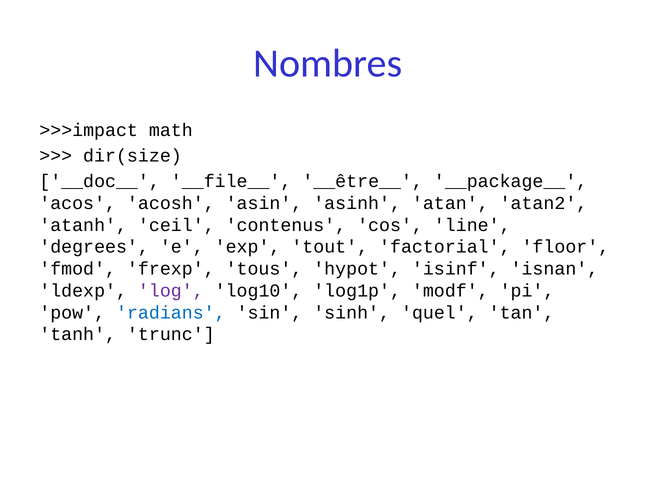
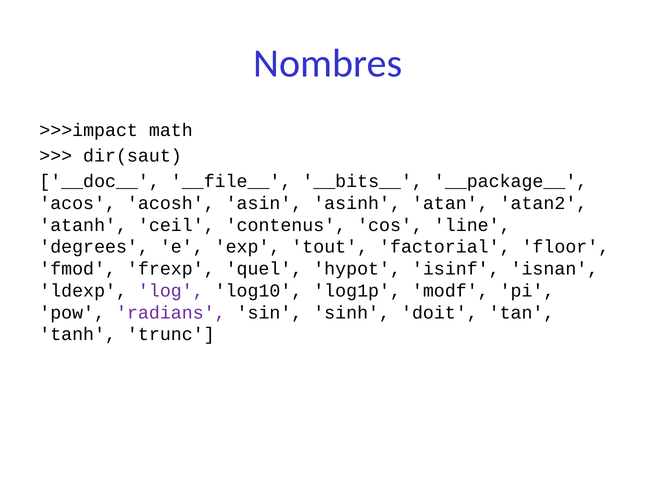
dir(size: dir(size -> dir(saut (132, 156)
__être__: __être__ -> __bits__ (363, 181)
tous: tous -> quel (264, 269)
radians colour: blue -> purple (171, 313)
quel: quel -> doit (439, 313)
